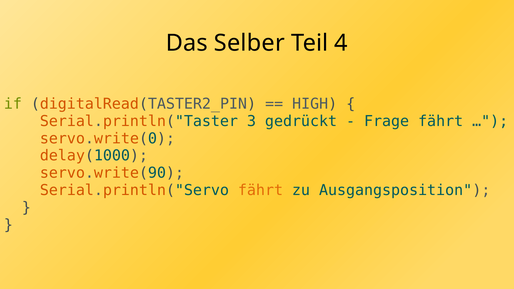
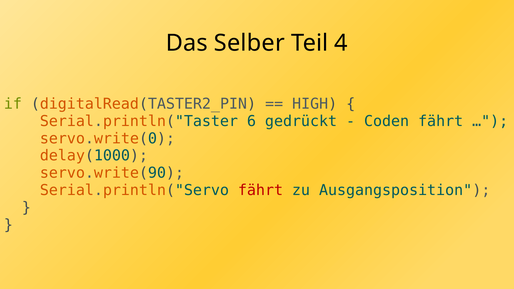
3: 3 -> 6 (252, 121)
Frage: Frage -> Coden (387, 121)
fährt colour: orange -> red (261, 190)
